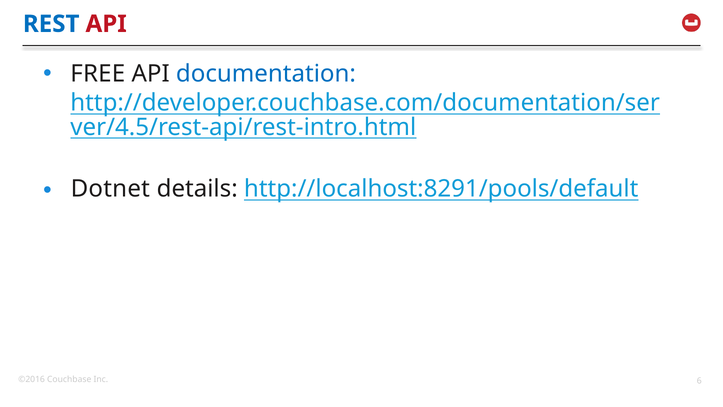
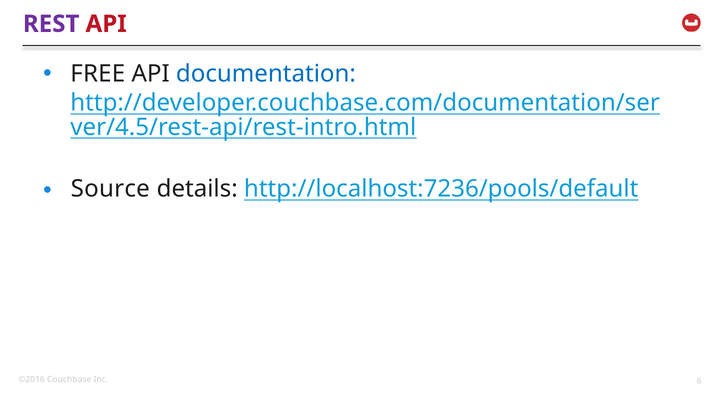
REST colour: blue -> purple (51, 24)
Dotnet: Dotnet -> Source (110, 189)
http://localhost:8291/pools/default: http://localhost:8291/pools/default -> http://localhost:7236/pools/default (441, 189)
